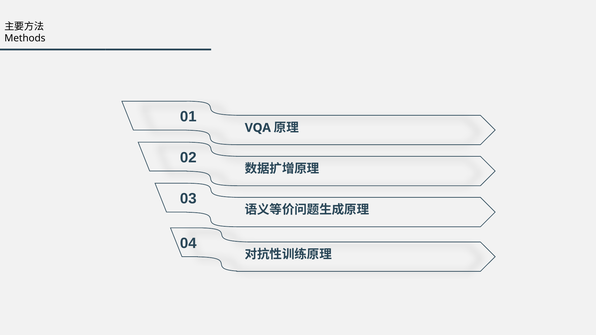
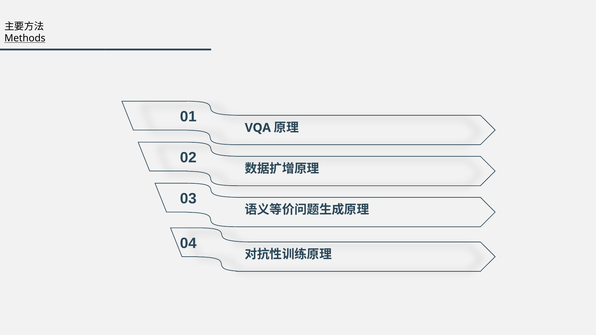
Methods underline: none -> present (25, 38)
